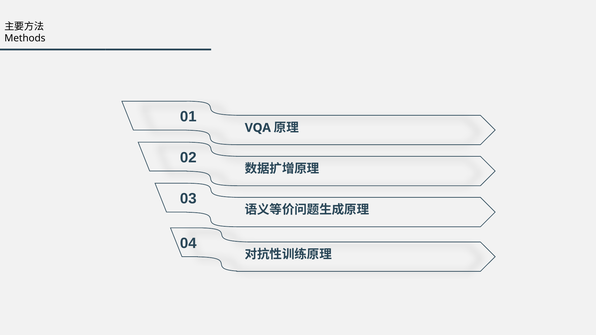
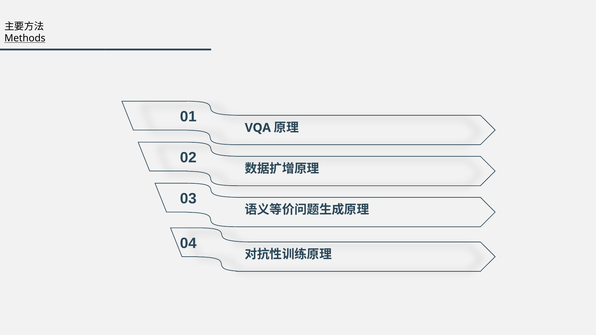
Methods underline: none -> present (25, 38)
